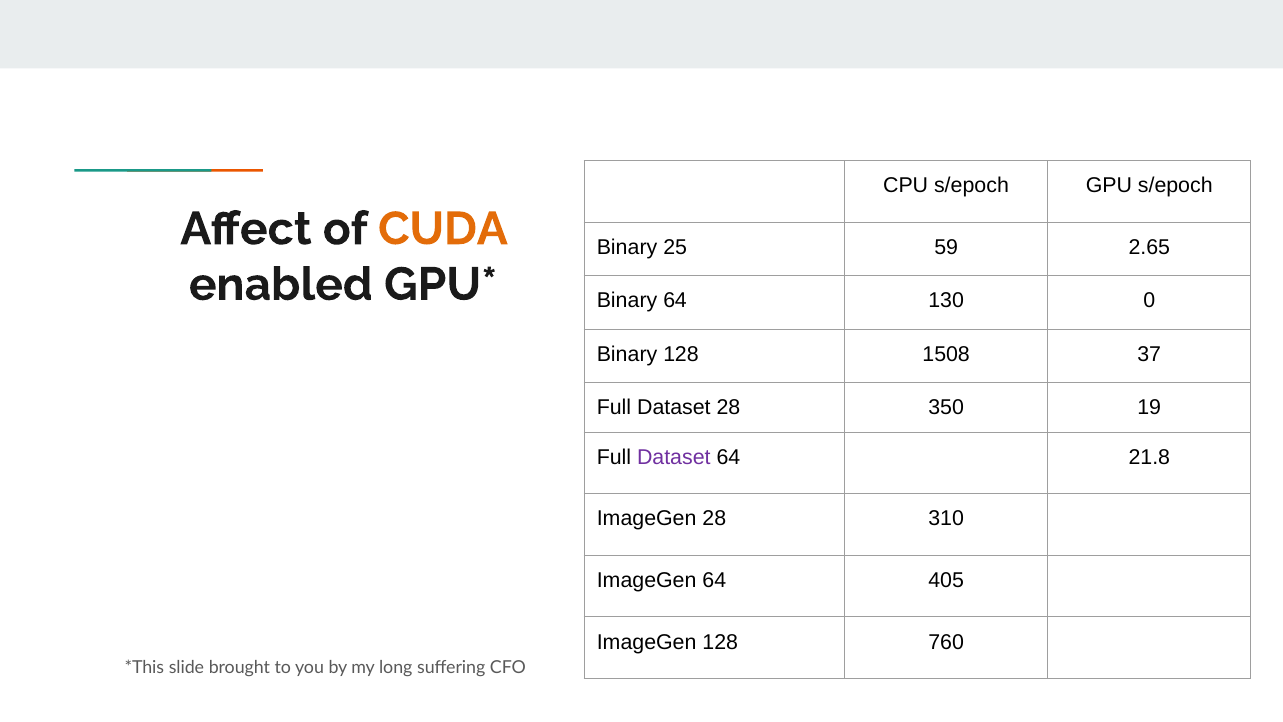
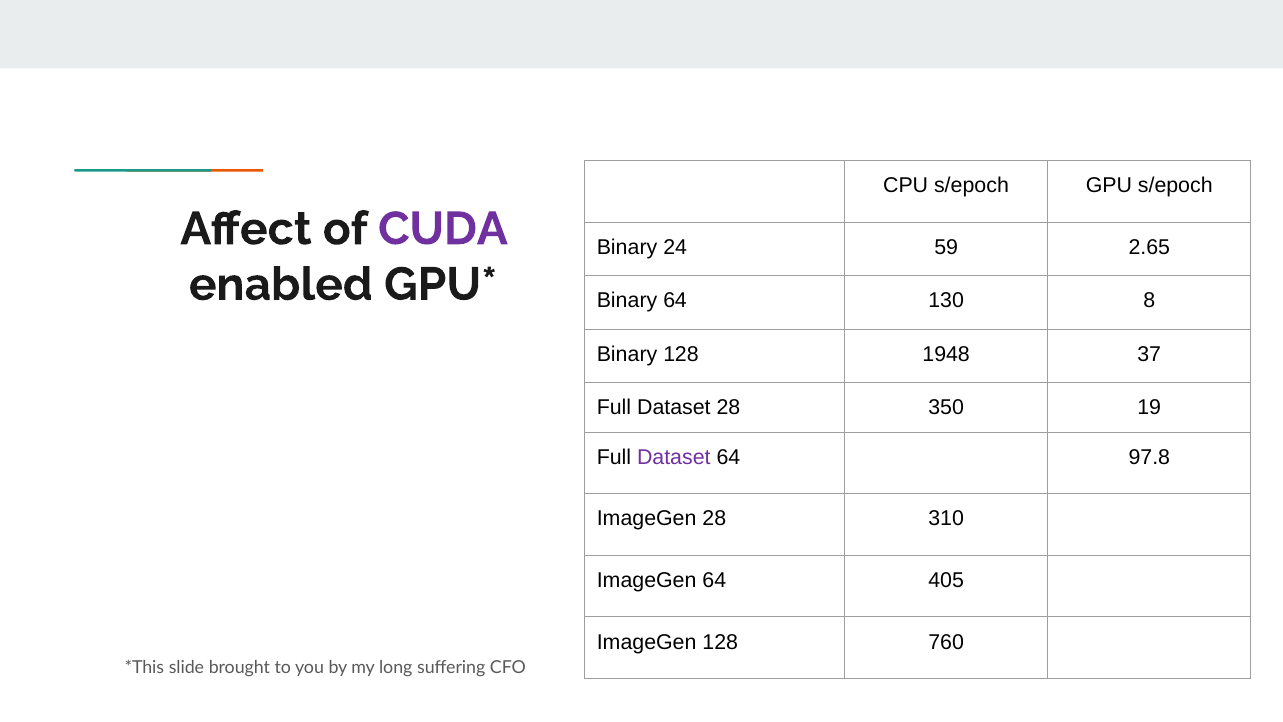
CUDA colour: orange -> purple (443, 229)
25: 25 -> 24 (675, 247)
0: 0 -> 8 (1149, 301)
1508: 1508 -> 1948 (946, 354)
21.8: 21.8 -> 97.8 (1149, 457)
